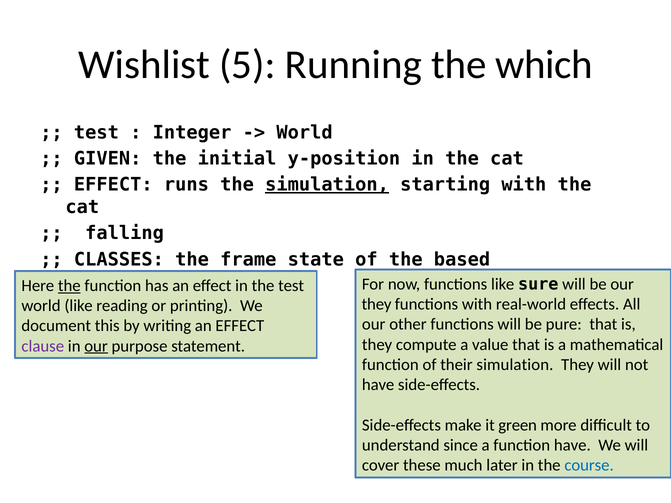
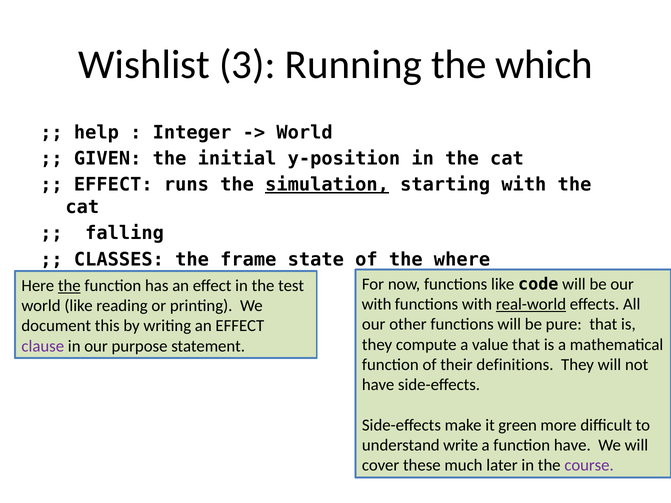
5: 5 -> 3 (247, 65)
test: test -> help (96, 133)
based: based -> where (462, 260)
sure: sure -> code (538, 284)
they: they -> with (377, 304)
real-world underline: none -> present (531, 304)
our underline: present -> none (96, 346)
their simulation: simulation -> definitions (515, 365)
since: since -> write (461, 445)
course colour: blue -> purple (589, 466)
